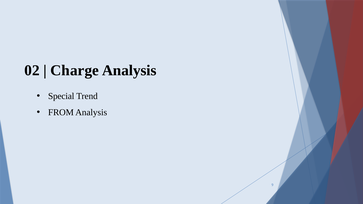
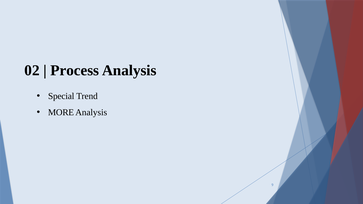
Charge: Charge -> Process (75, 70)
FROM: FROM -> MORE (61, 113)
